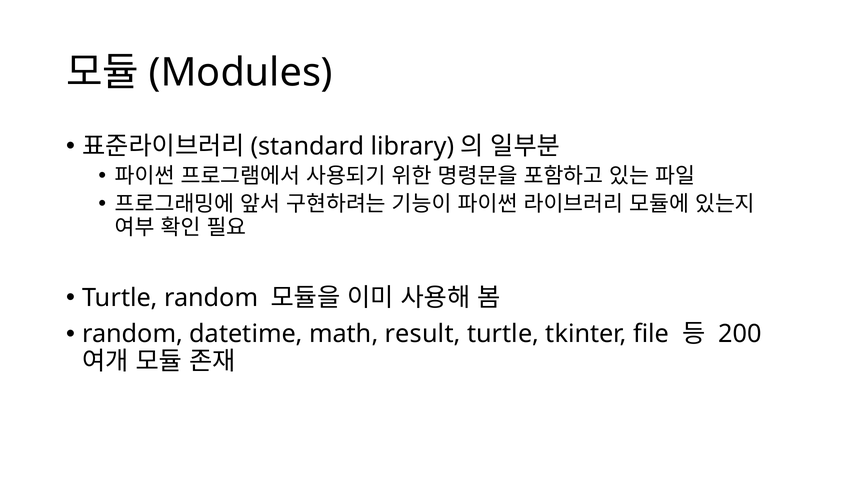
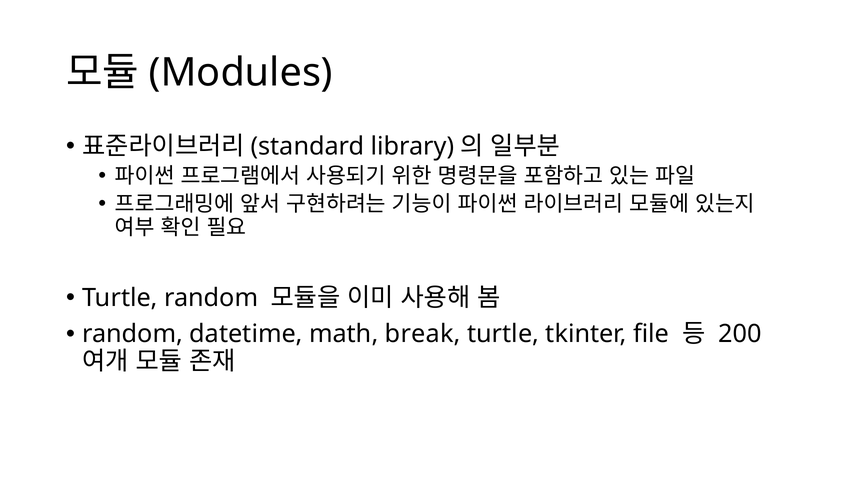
result: result -> break (423, 334)
